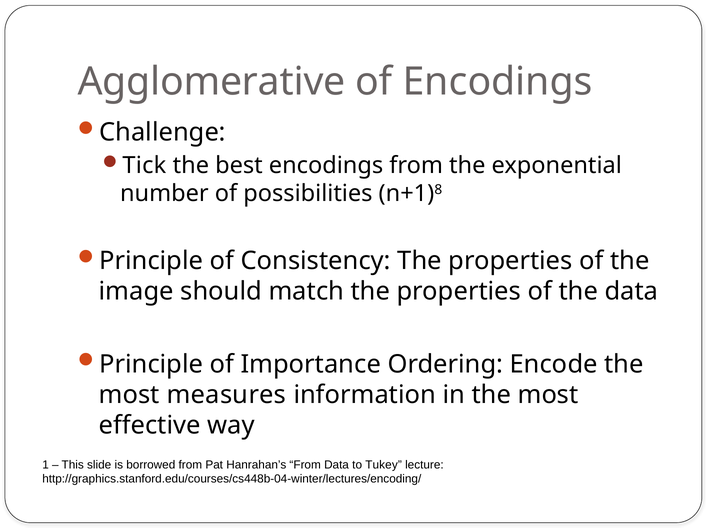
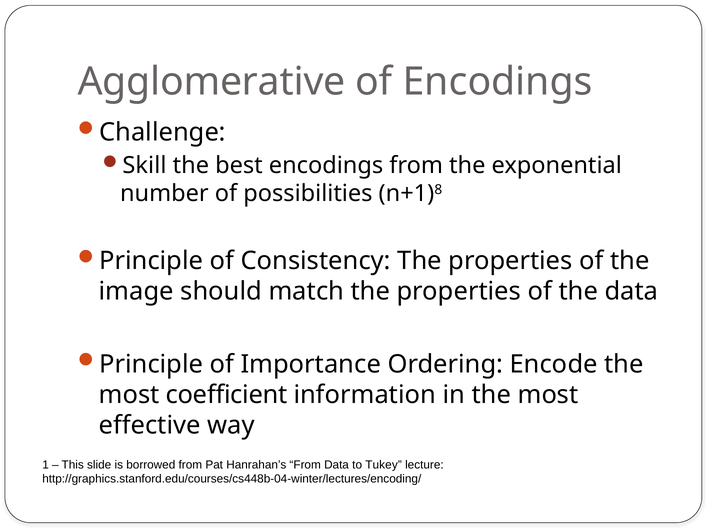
Tick: Tick -> Skill (144, 165)
measures: measures -> coefficient (227, 395)
